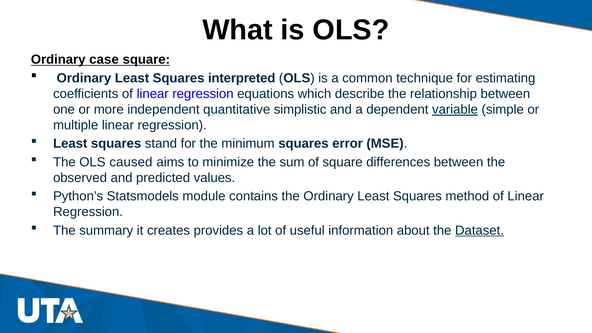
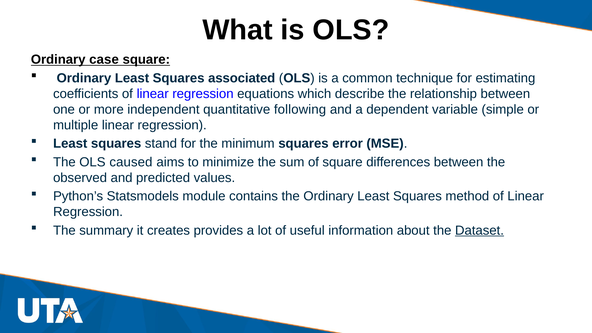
interpreted: interpreted -> associated (242, 78)
simplistic: simplistic -> following (300, 110)
variable underline: present -> none (455, 110)
